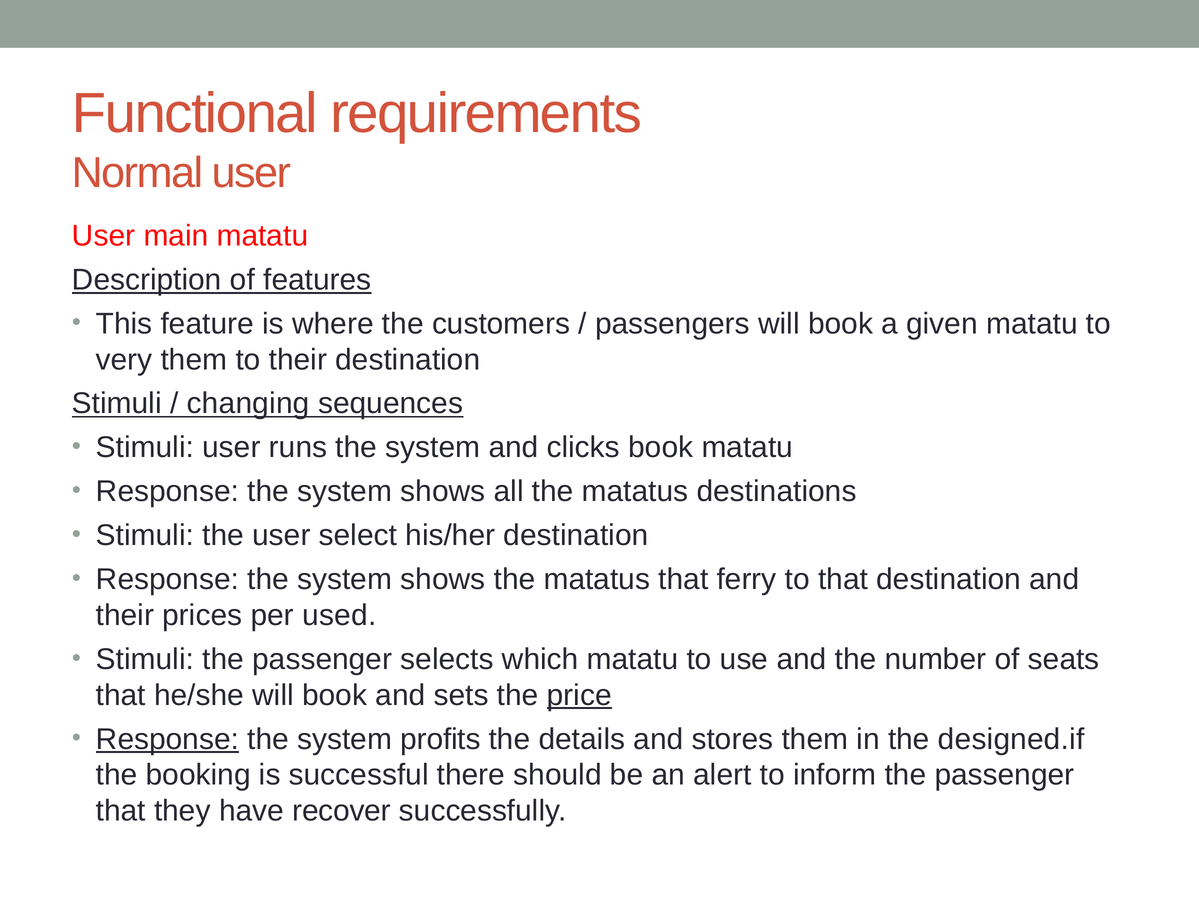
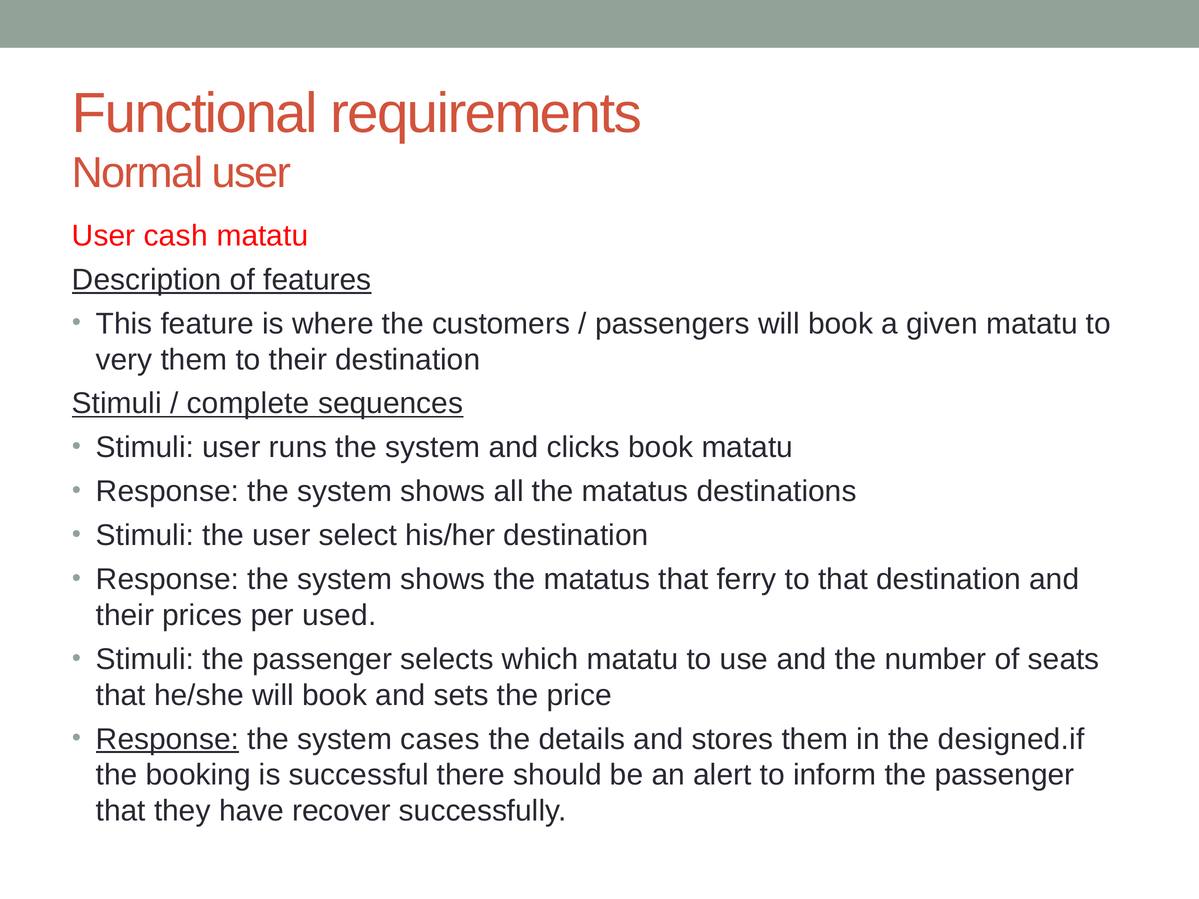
main: main -> cash (176, 236)
changing: changing -> complete (248, 404)
price underline: present -> none (579, 695)
profits: profits -> cases (440, 739)
